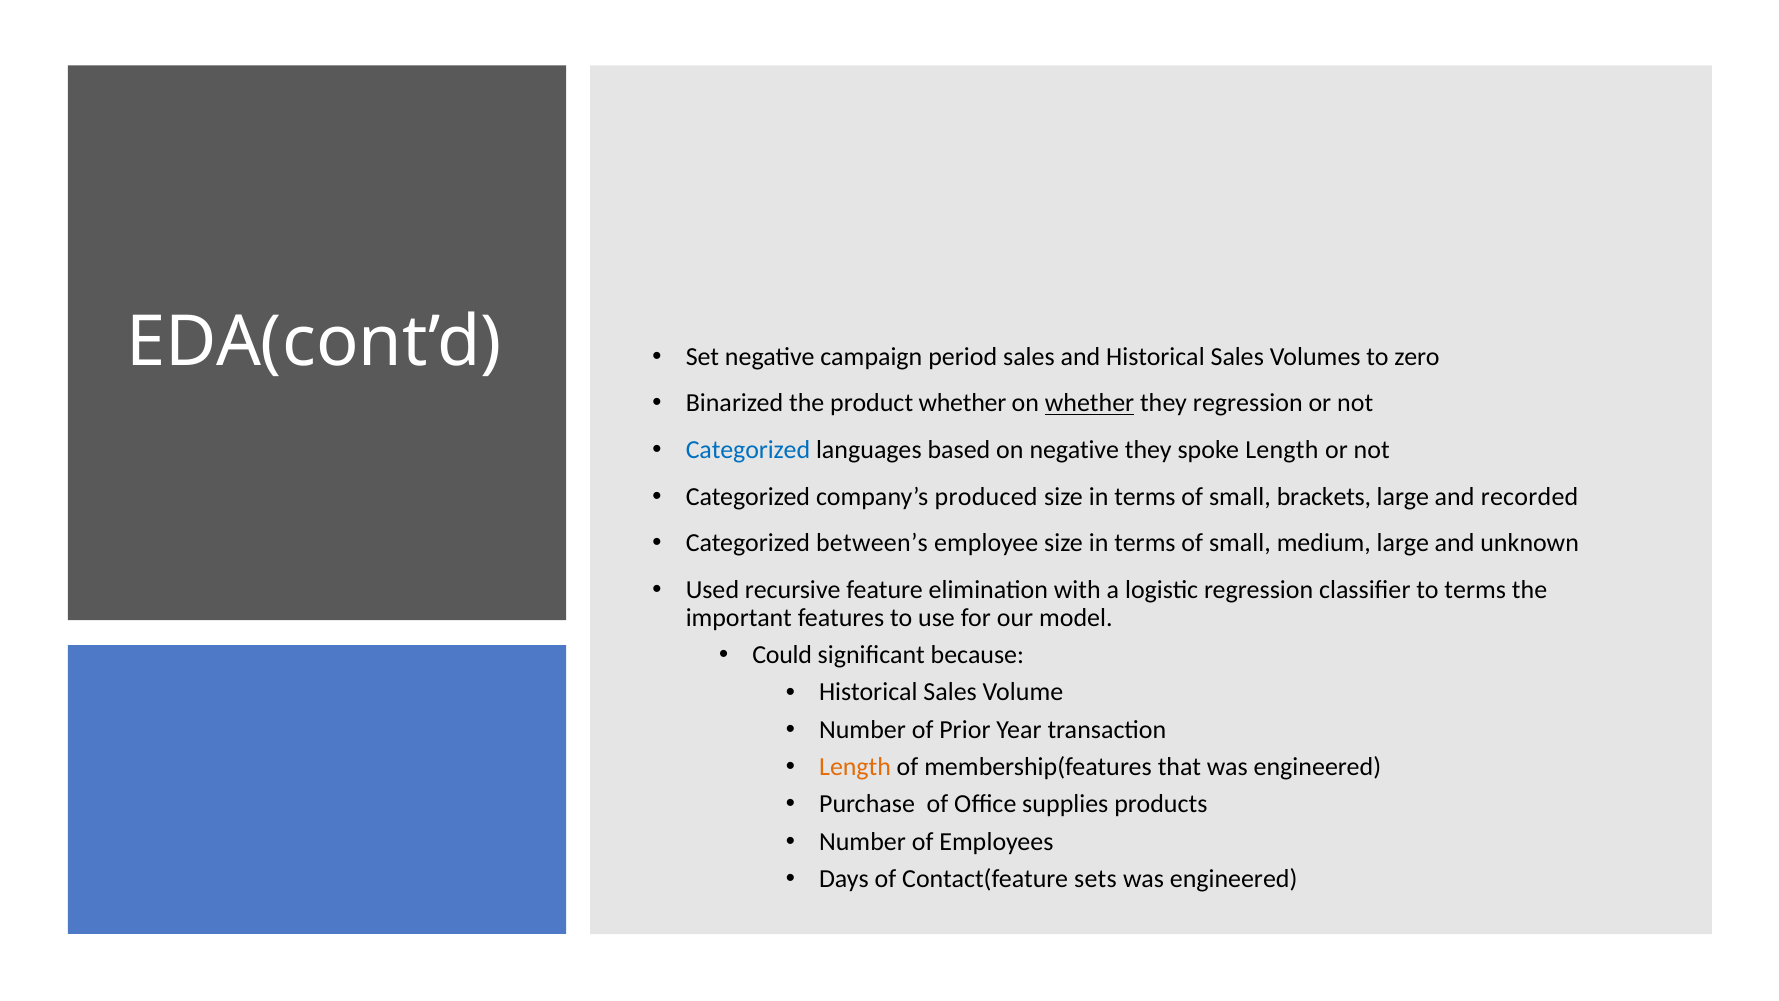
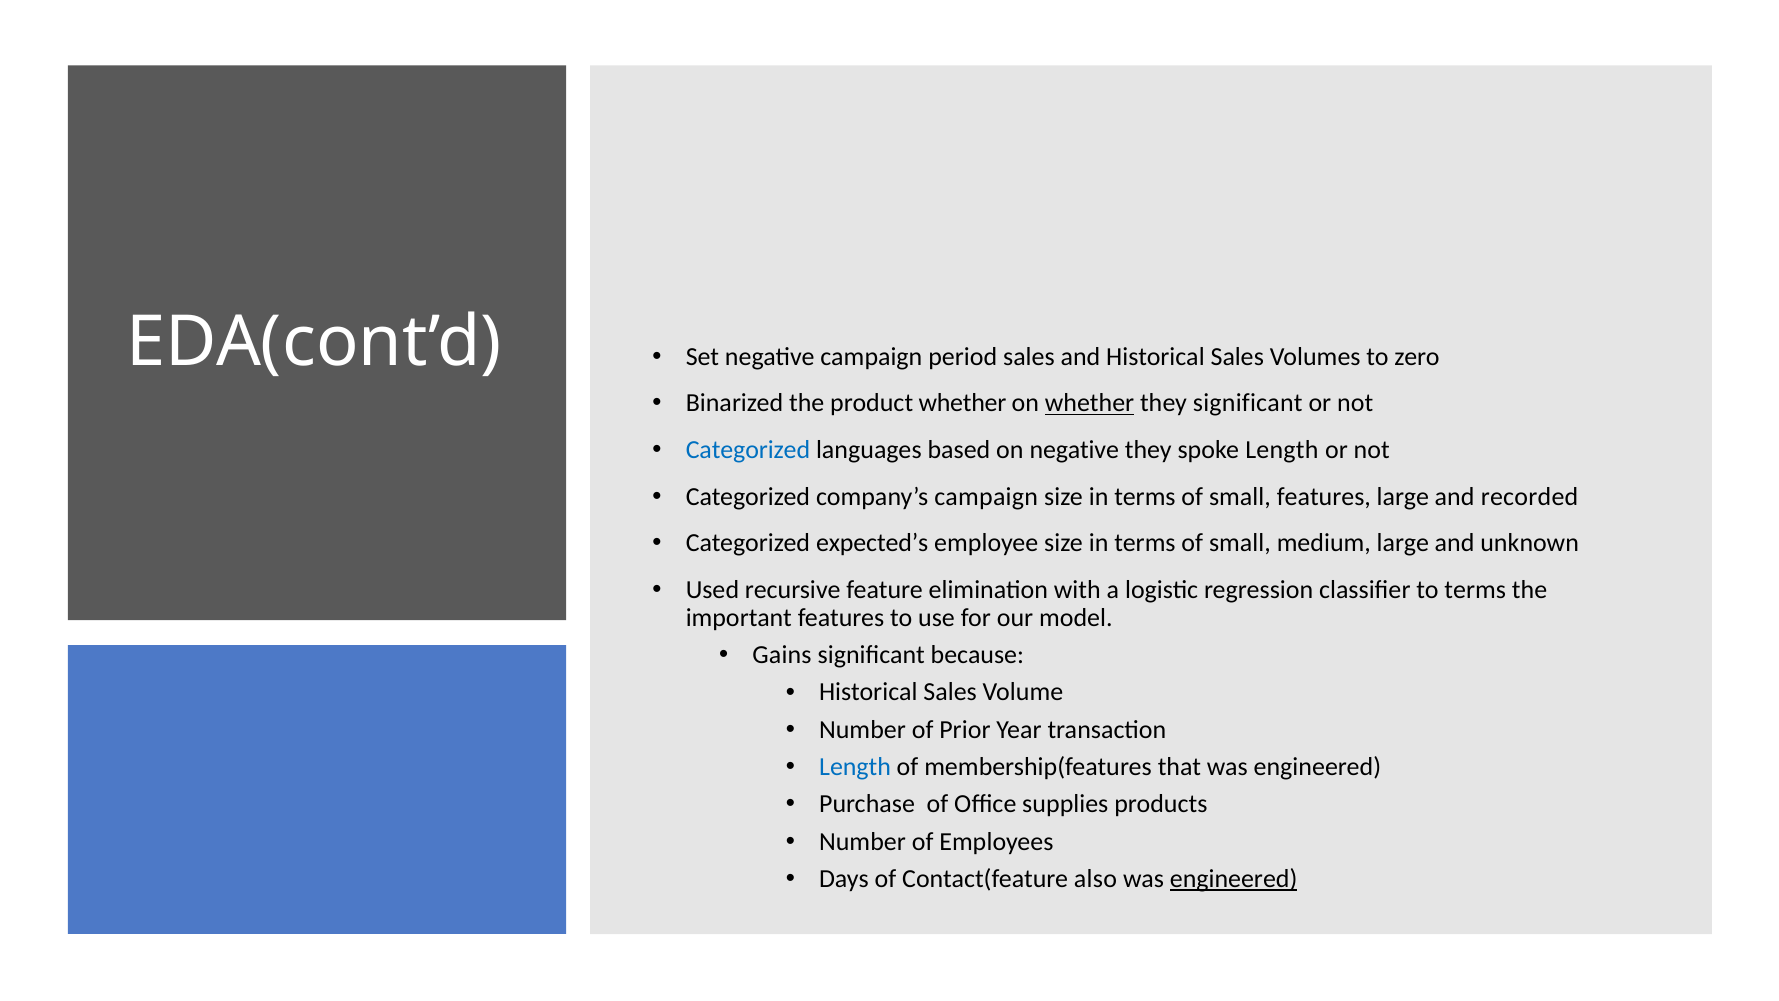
they regression: regression -> significant (1248, 403)
company’s produced: produced -> campaign (986, 496)
small brackets: brackets -> features (1324, 496)
between’s: between’s -> expected’s (872, 543)
Could: Could -> Gains (782, 655)
Length colour: orange -> blue (855, 767)
sets: sets -> also (1095, 879)
engineered underline: none -> present (1234, 879)
